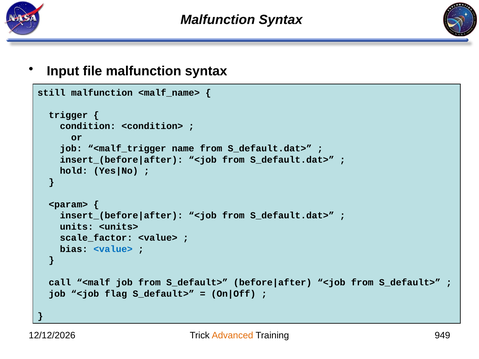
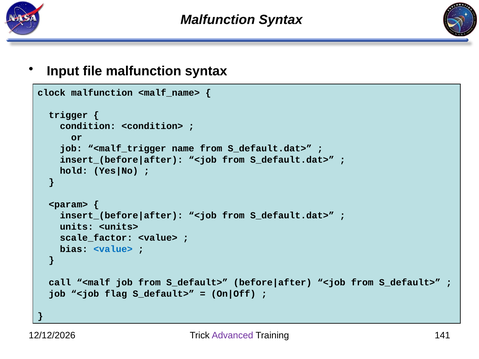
still: still -> clock (52, 93)
Advanced colour: orange -> purple (232, 336)
949: 949 -> 141 (442, 336)
